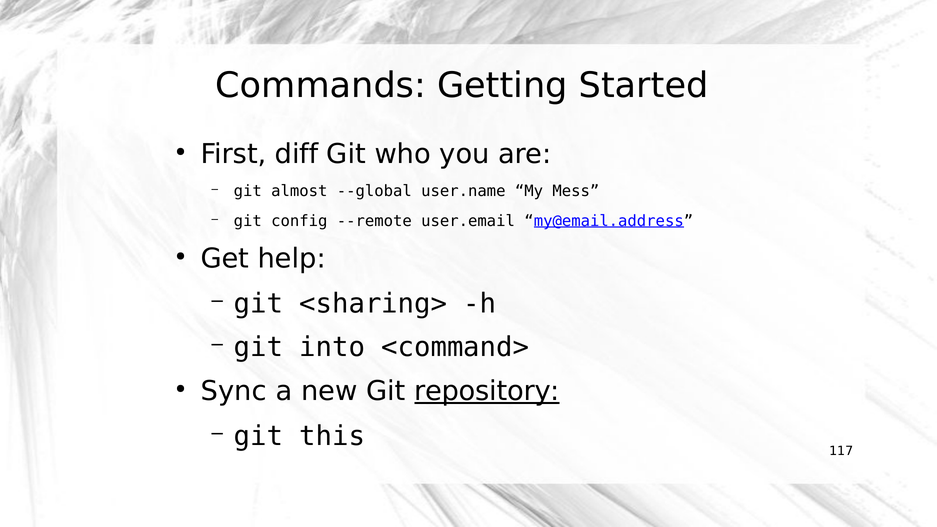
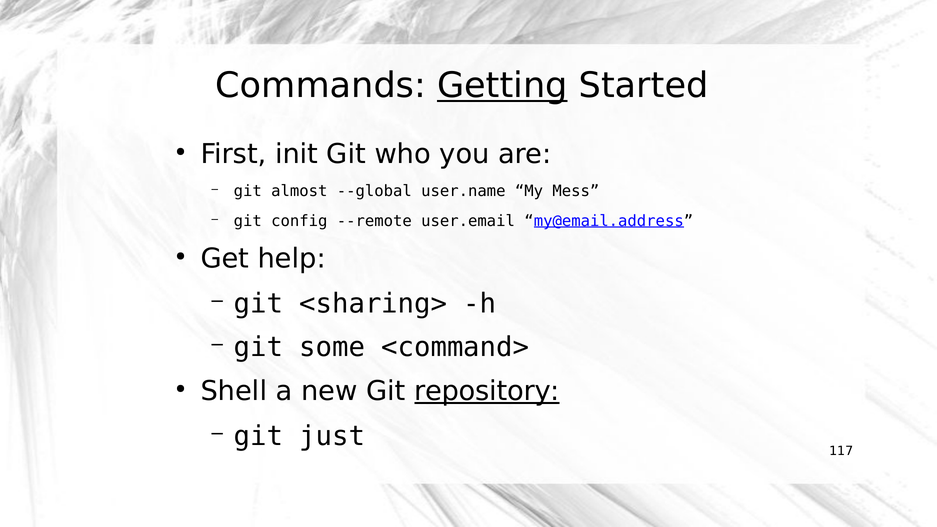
Getting underline: none -> present (502, 86)
diff: diff -> init (297, 154)
into: into -> some (332, 347)
Sync: Sync -> Shell (234, 391)
this: this -> just (332, 436)
